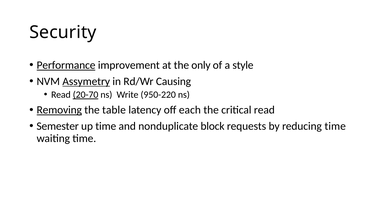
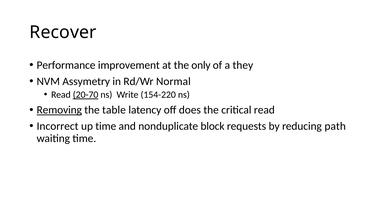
Security: Security -> Recover (63, 32)
Performance underline: present -> none (66, 65)
style: style -> they (243, 65)
Assymetry underline: present -> none (86, 81)
Causing: Causing -> Normal (173, 81)
950-220: 950-220 -> 154-220 (158, 95)
each: each -> does (190, 110)
Semester: Semester -> Incorrect (58, 126)
reducing time: time -> path (335, 126)
